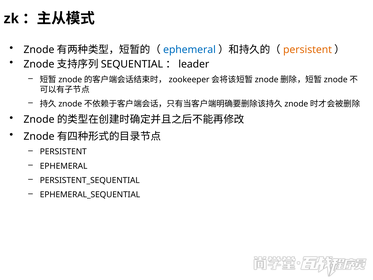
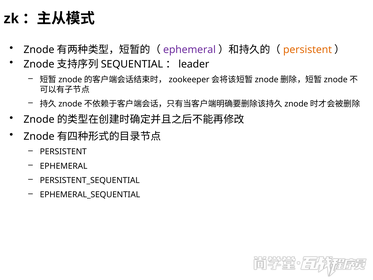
ephemeral colour: blue -> purple (189, 50)
